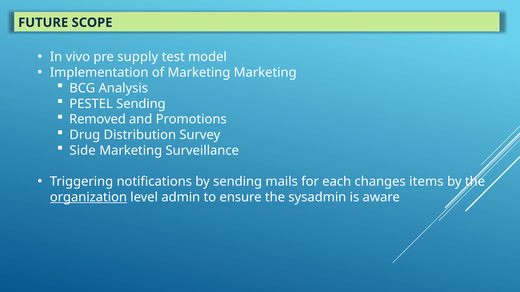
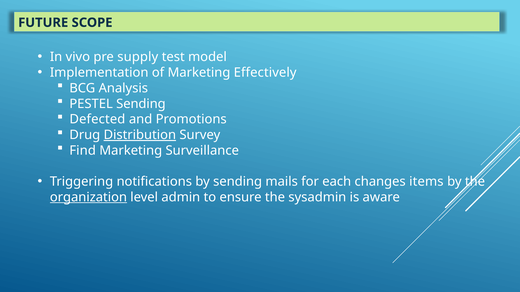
Marketing Marketing: Marketing -> Effectively (265, 73)
Removed: Removed -> Defected (97, 120)
Distribution underline: none -> present (140, 135)
Side: Side -> Find (83, 151)
